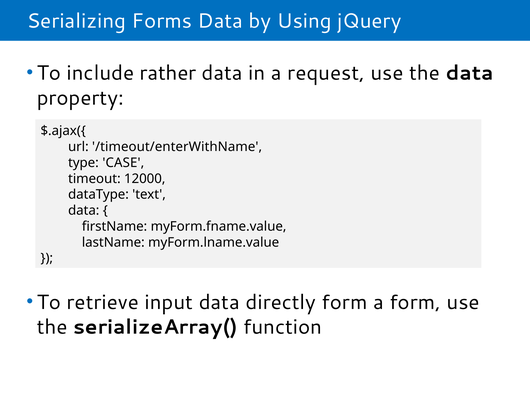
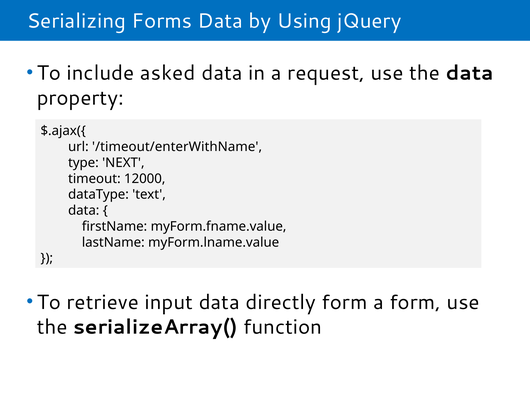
rather: rather -> asked (168, 73)
CASE: CASE -> NEXT (123, 163)
